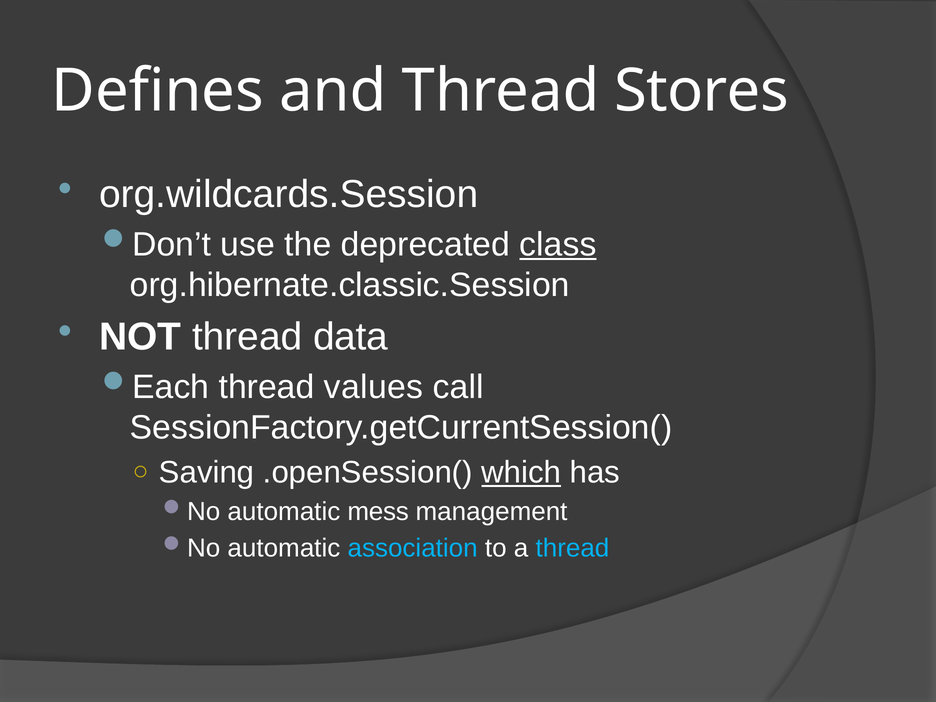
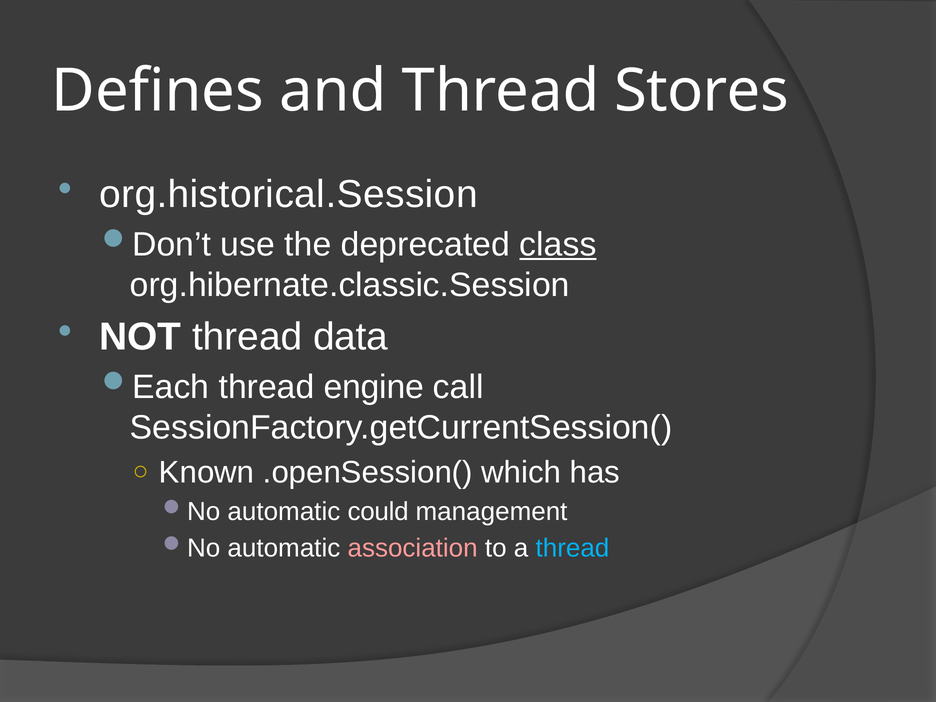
org.wildcards.Session: org.wildcards.Session -> org.historical.Session (288, 195)
values: values -> engine (374, 387)
Saving: Saving -> Known (207, 473)
which underline: present -> none (521, 473)
mess: mess -> could (378, 512)
association colour: light blue -> pink (413, 548)
